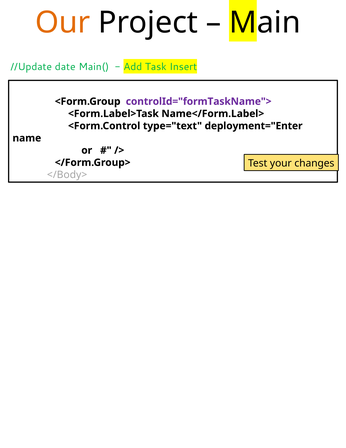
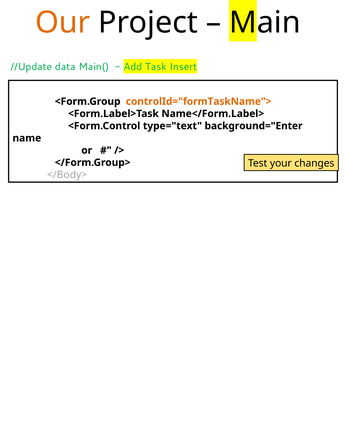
date: date -> data (65, 67)
controlId="formTaskName"> colour: purple -> orange (199, 101)
deployment="Enter: deployment="Enter -> background="Enter (254, 126)
